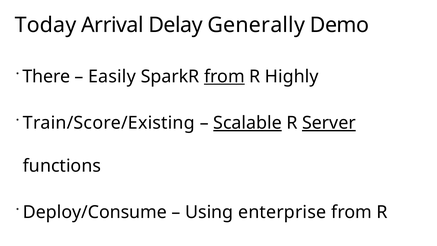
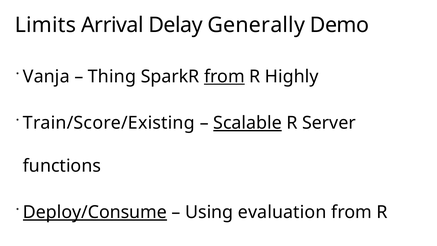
Today: Today -> Limits (45, 25)
There: There -> Vanja (46, 76)
Easily: Easily -> Thing (112, 76)
Server underline: present -> none (329, 123)
Deploy/Consume underline: none -> present (95, 212)
enterprise: enterprise -> evaluation (282, 212)
